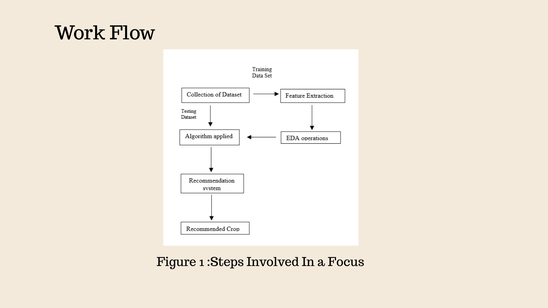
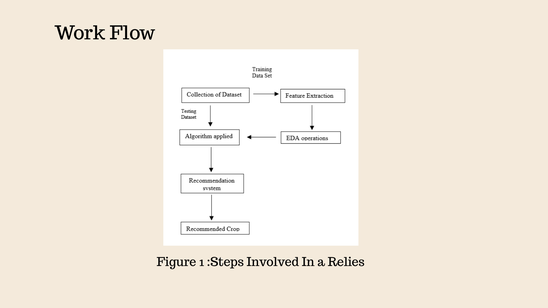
Focus: Focus -> Relies (346, 262)
